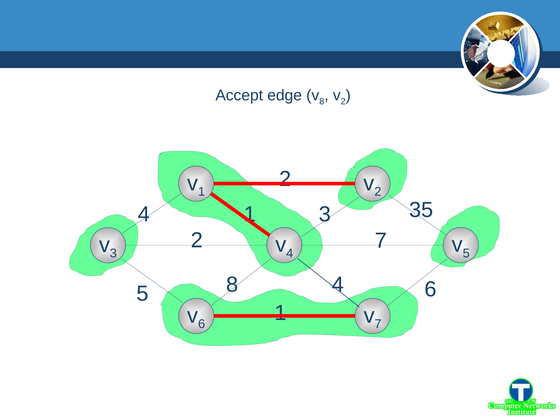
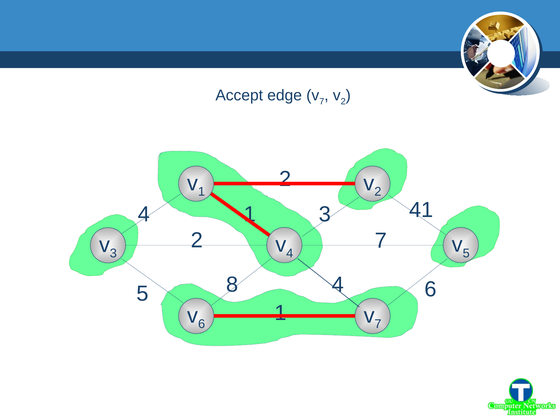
8: 8 -> 7 (322, 101)
35: 35 -> 41 (421, 210)
